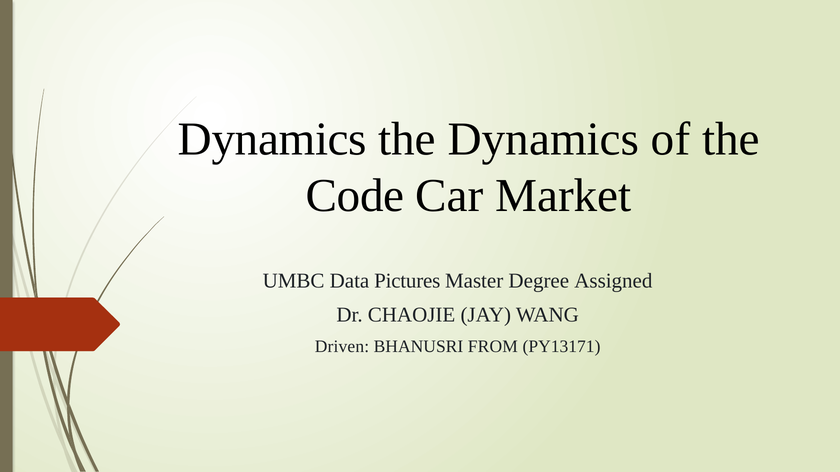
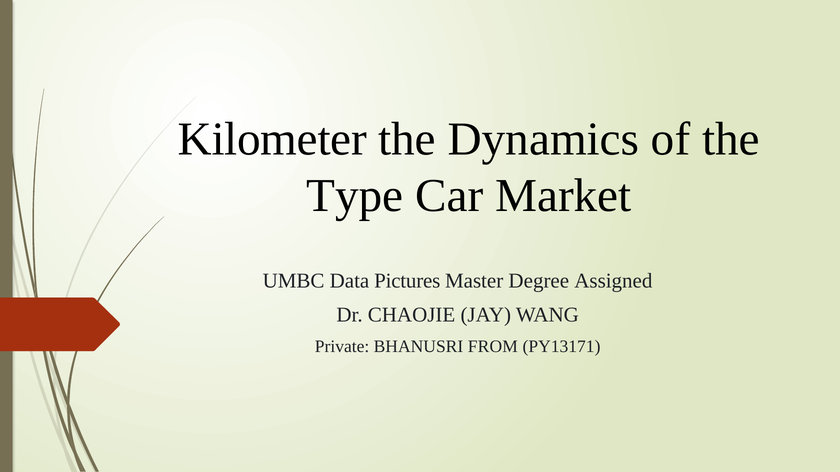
Dynamics: Dynamics -> Kilometer (272, 139)
Code: Code -> Type (355, 196)
Driven: Driven -> Private (342, 347)
